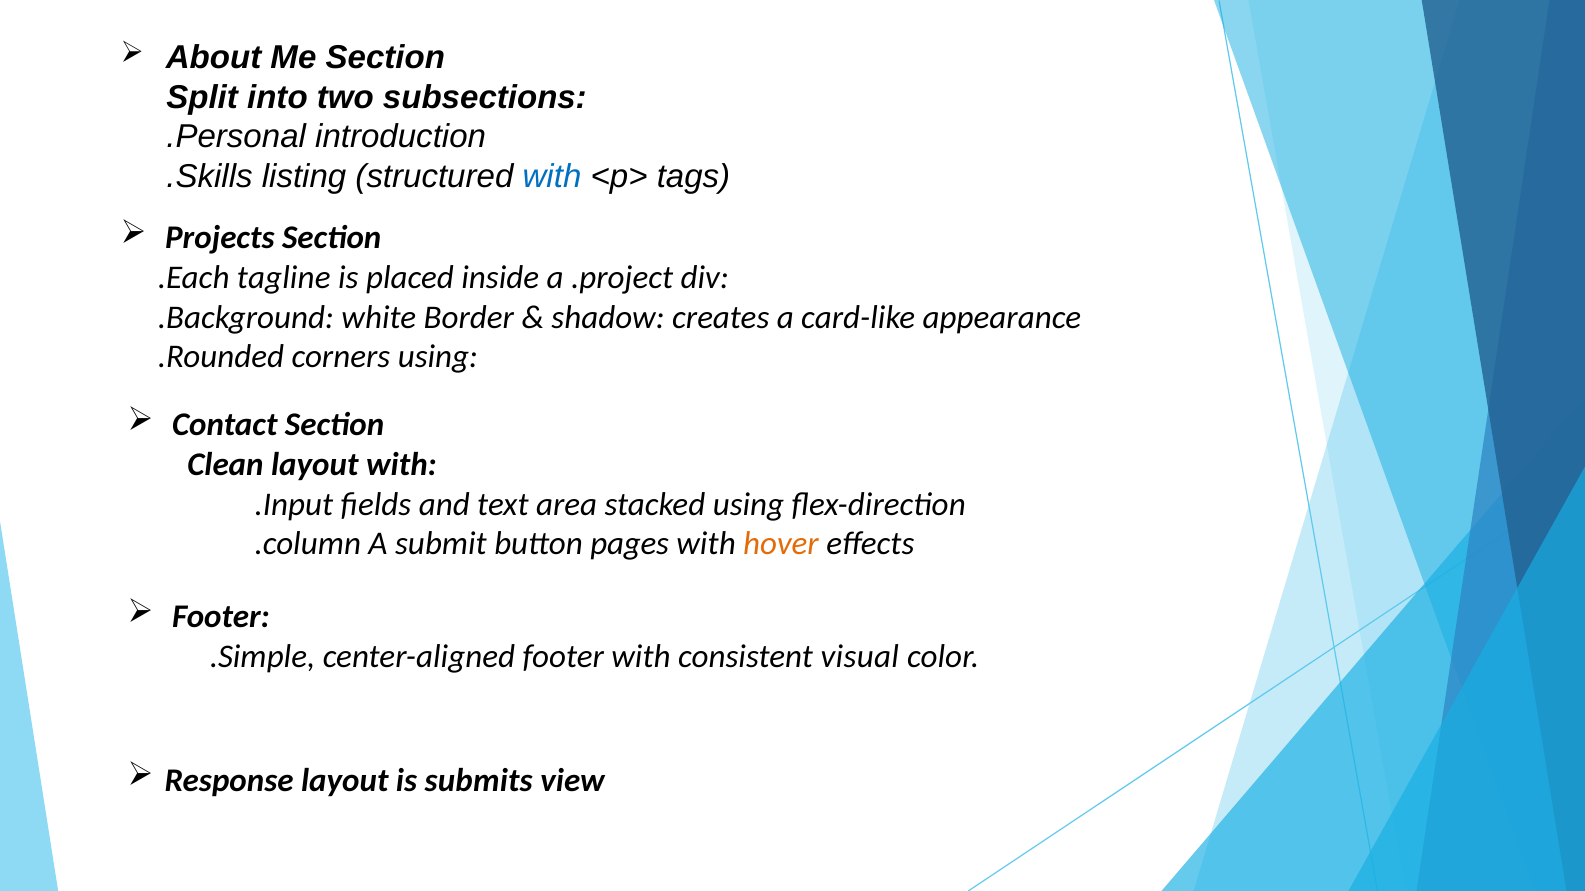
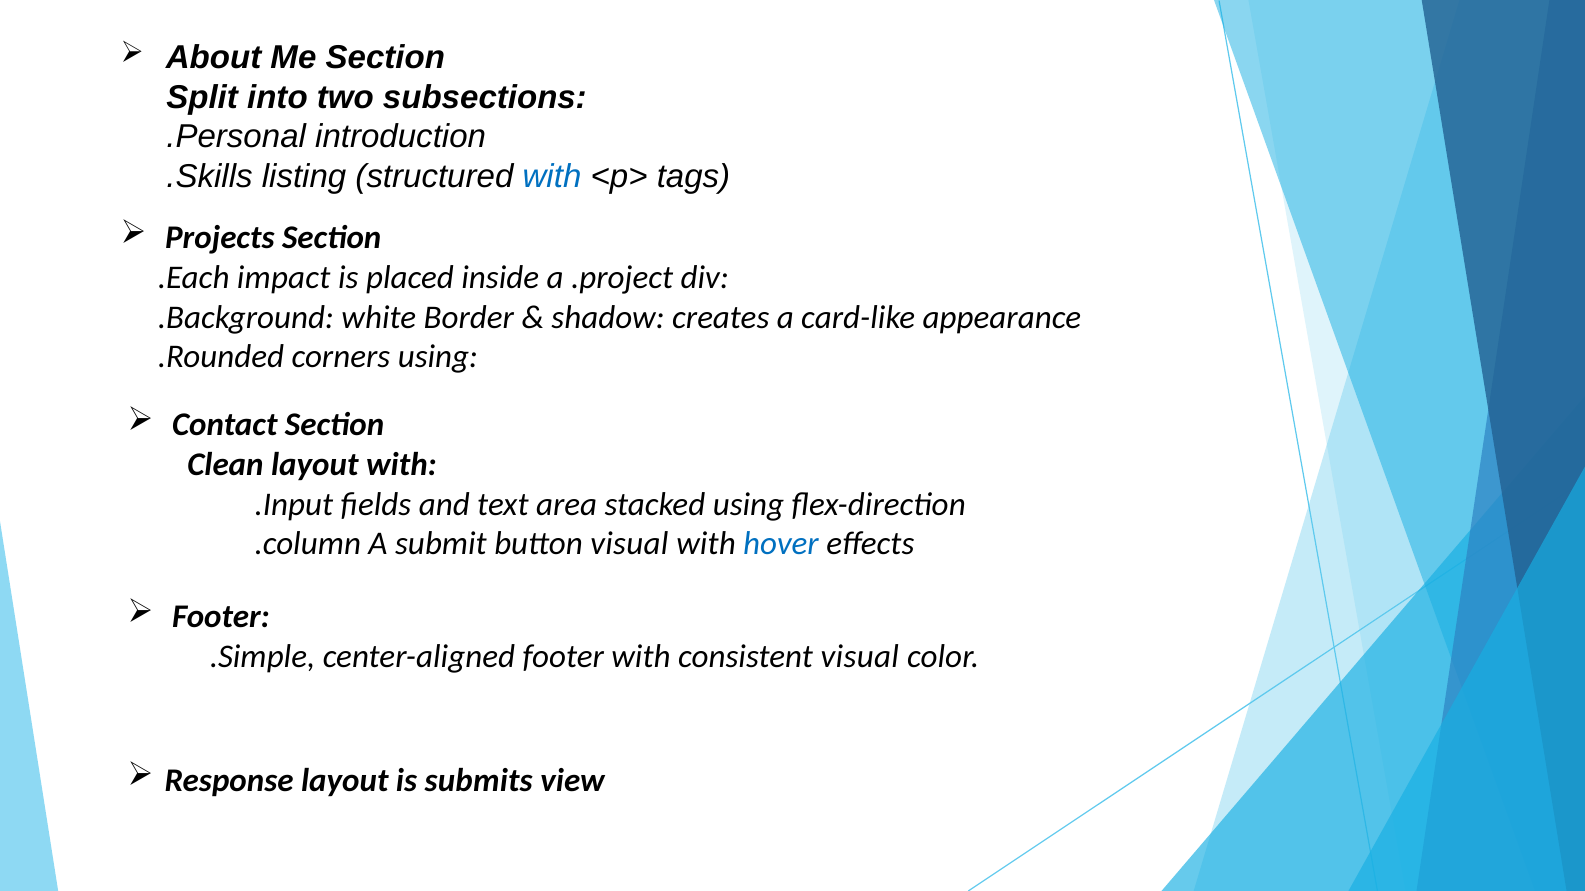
tagline: tagline -> impact (284, 278)
button pages: pages -> visual (629, 544)
hover colour: orange -> blue (781, 544)
